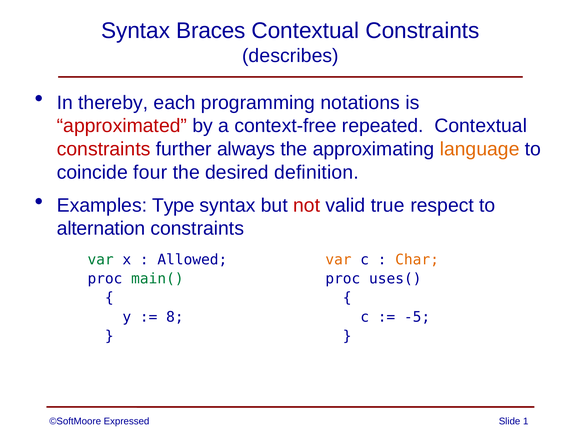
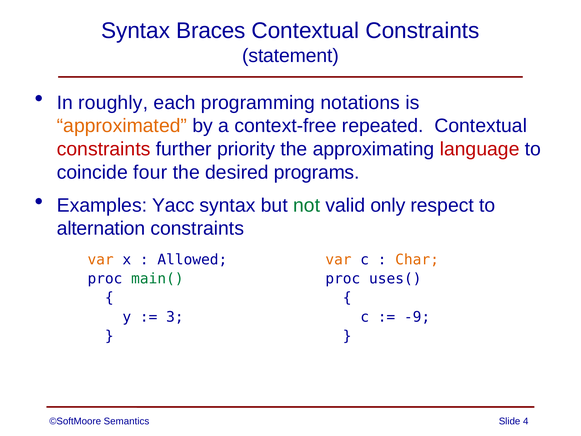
describes: describes -> statement (291, 56)
thereby: thereby -> roughly (113, 103)
approximated colour: red -> orange (122, 126)
always: always -> priority (246, 149)
language colour: orange -> red (480, 149)
definition: definition -> programs (317, 172)
Type: Type -> Yacc (173, 205)
not colour: red -> green (307, 205)
true: true -> only (388, 205)
var colour: green -> orange (101, 260)
8: 8 -> 3 (175, 317)
-5: -5 -> -9 (417, 317)
Expressed: Expressed -> Semantics (127, 421)
1: 1 -> 4 (526, 421)
